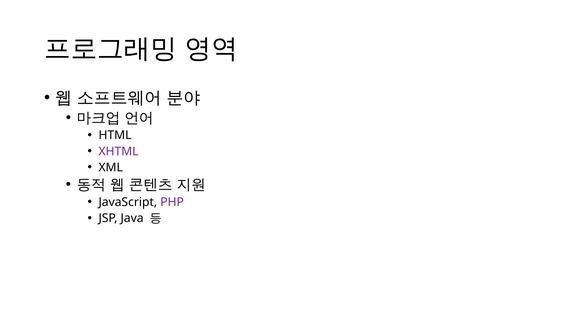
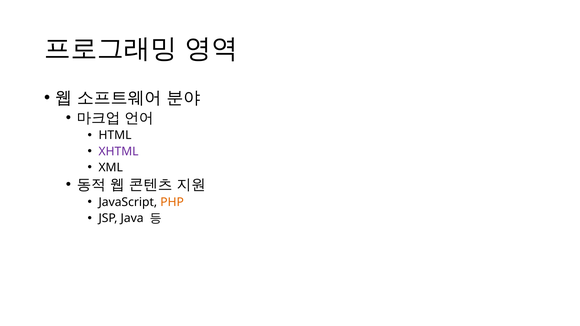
PHP colour: purple -> orange (172, 202)
